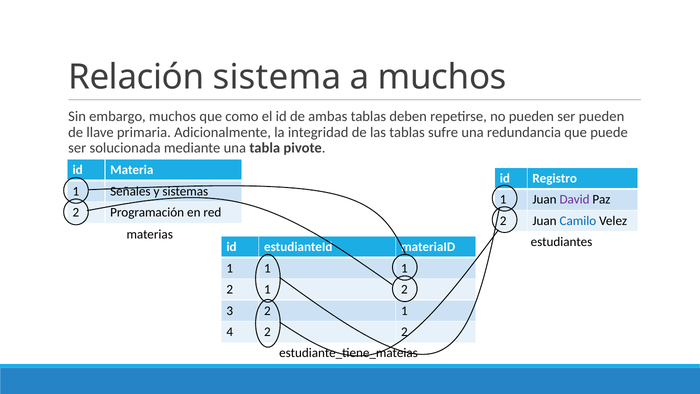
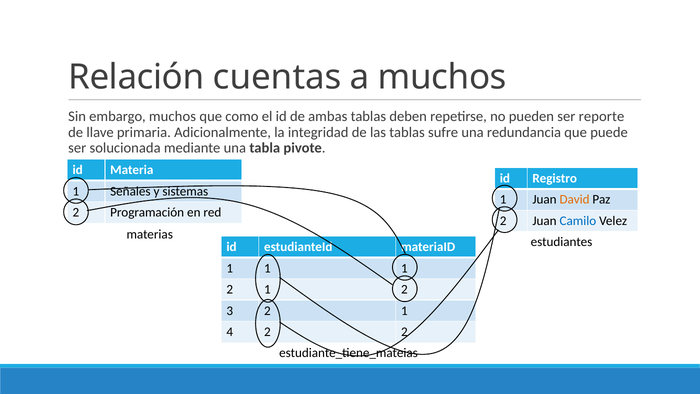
sistema: sistema -> cuentas (277, 77)
ser pueden: pueden -> reporte (601, 116)
David colour: purple -> orange (575, 199)
